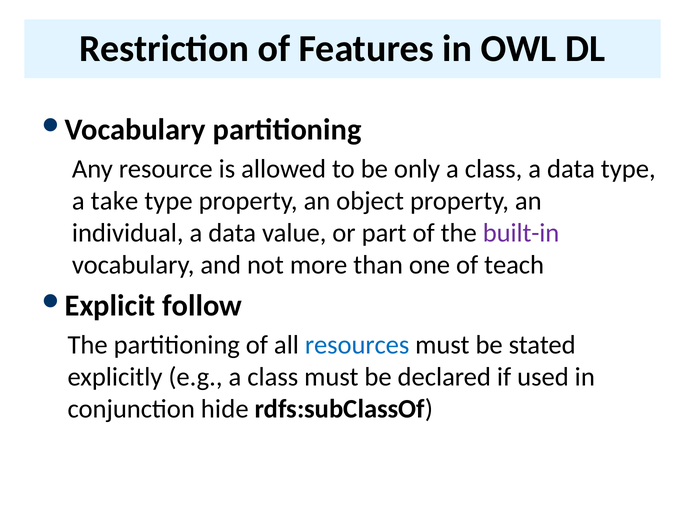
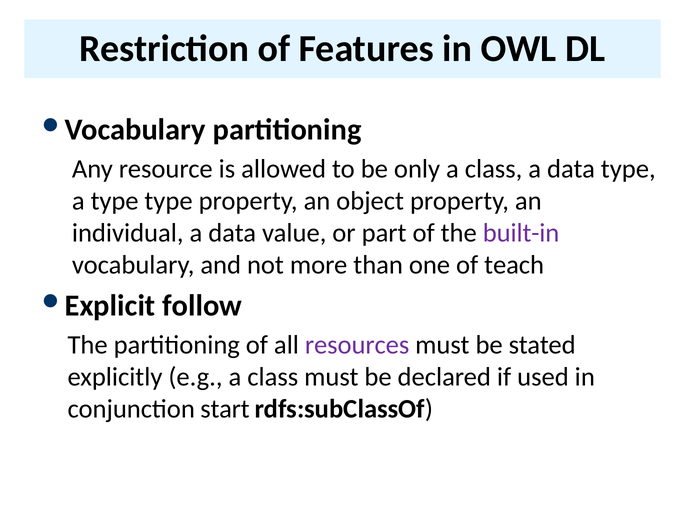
a take: take -> type (115, 201)
resources colour: blue -> purple (357, 345)
hide: hide -> start (225, 409)
